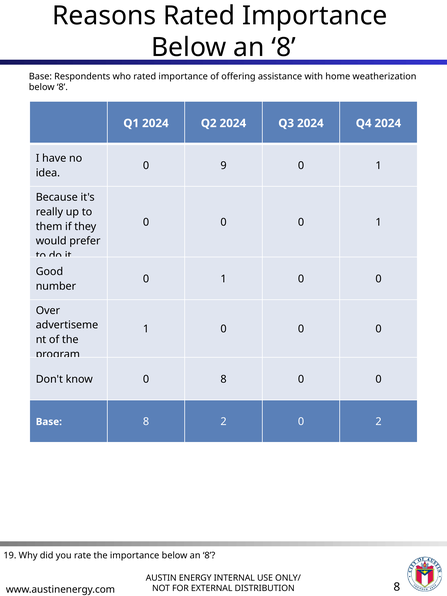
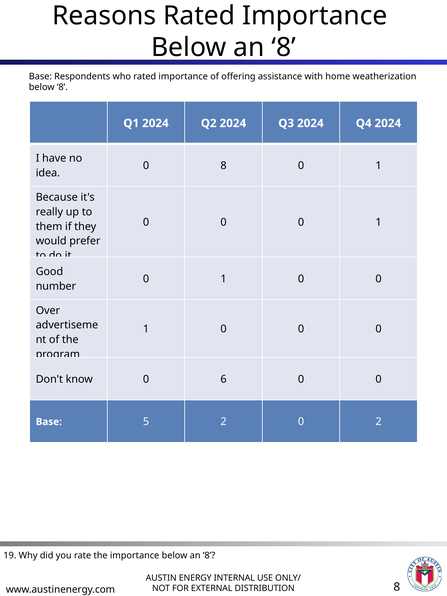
0 9: 9 -> 8 (224, 166)
0 8: 8 -> 6 (224, 379)
Base 8: 8 -> 5 (146, 422)
